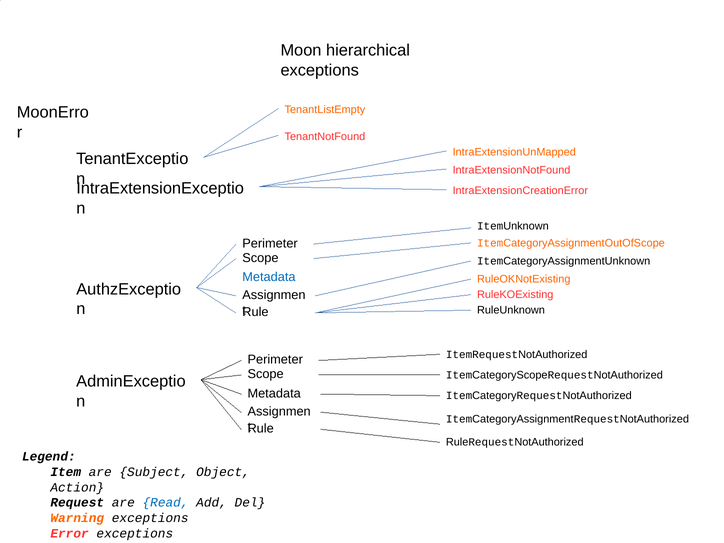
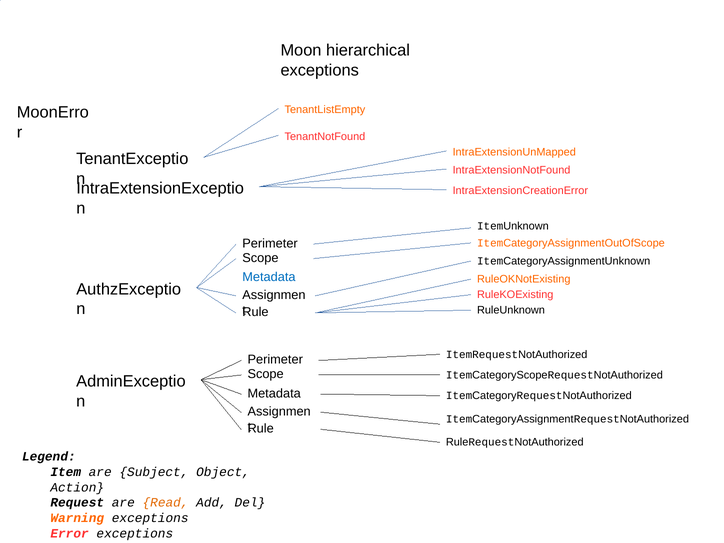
Read colour: blue -> orange (166, 503)
